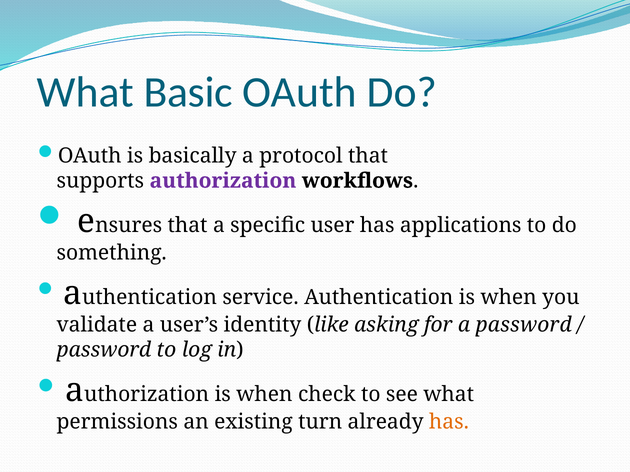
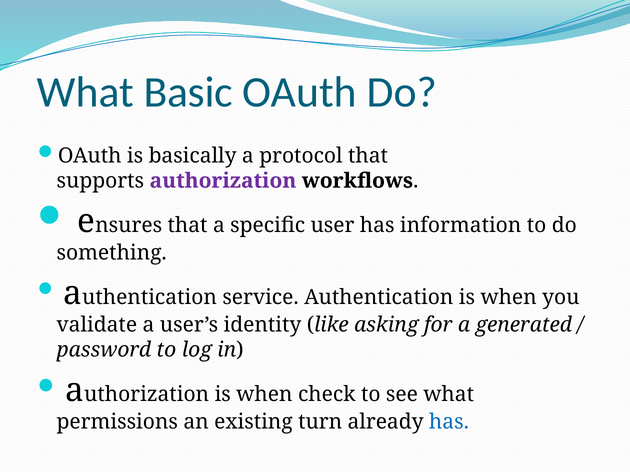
applications: applications -> information (461, 225)
a password: password -> generated (524, 325)
has colour: orange -> blue (449, 422)
